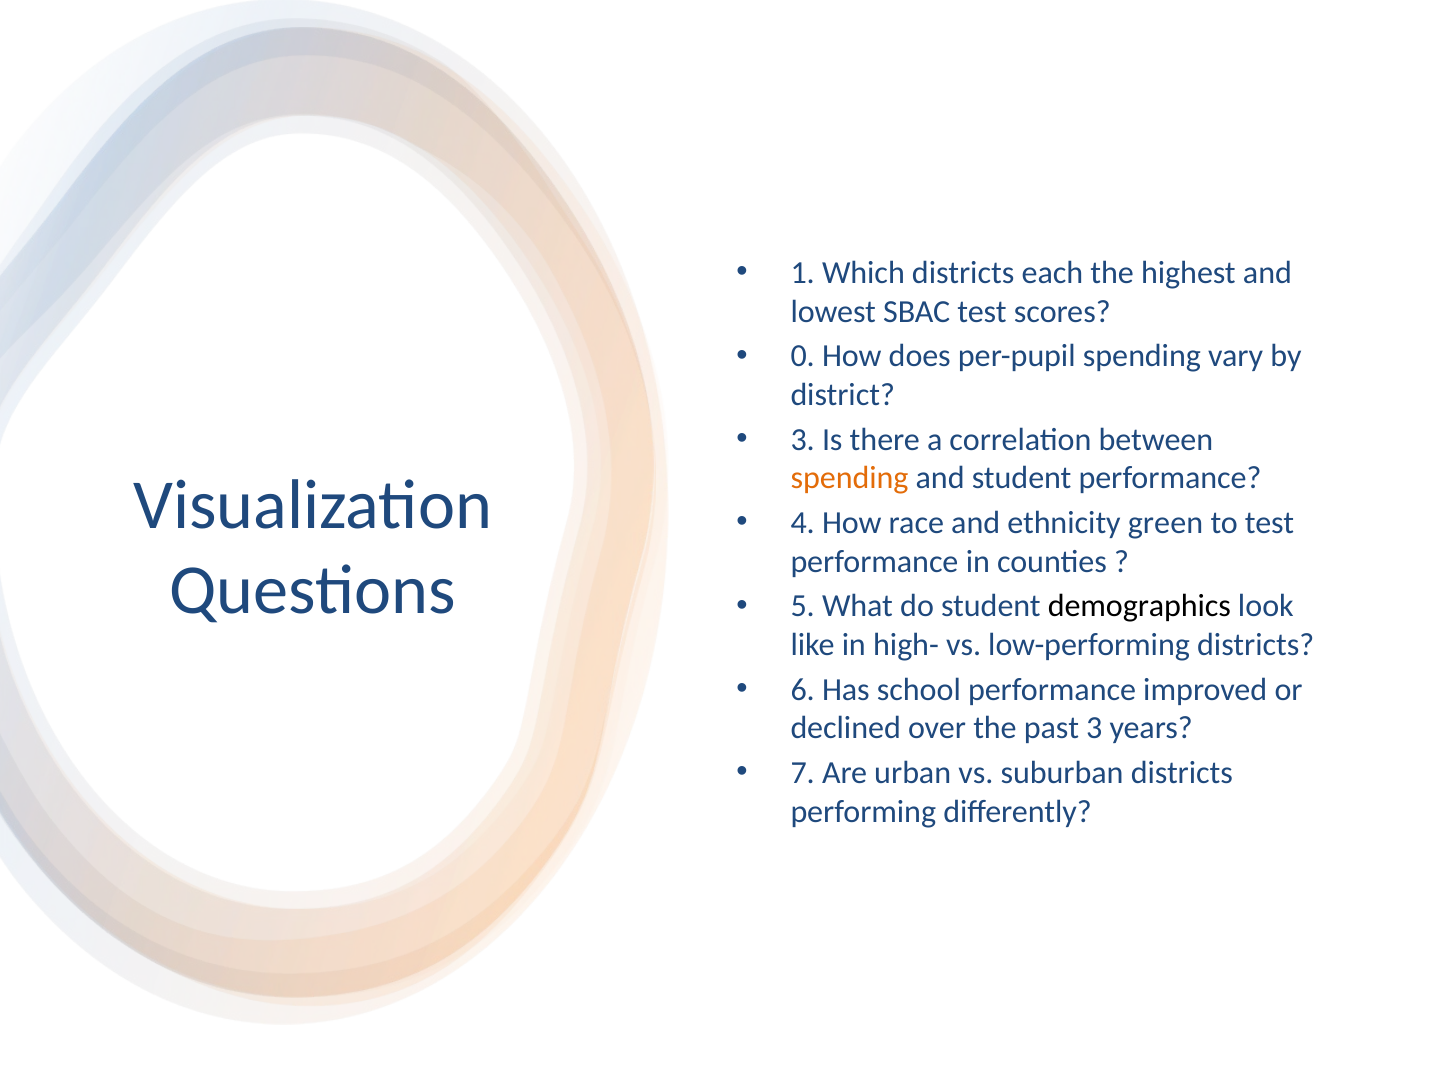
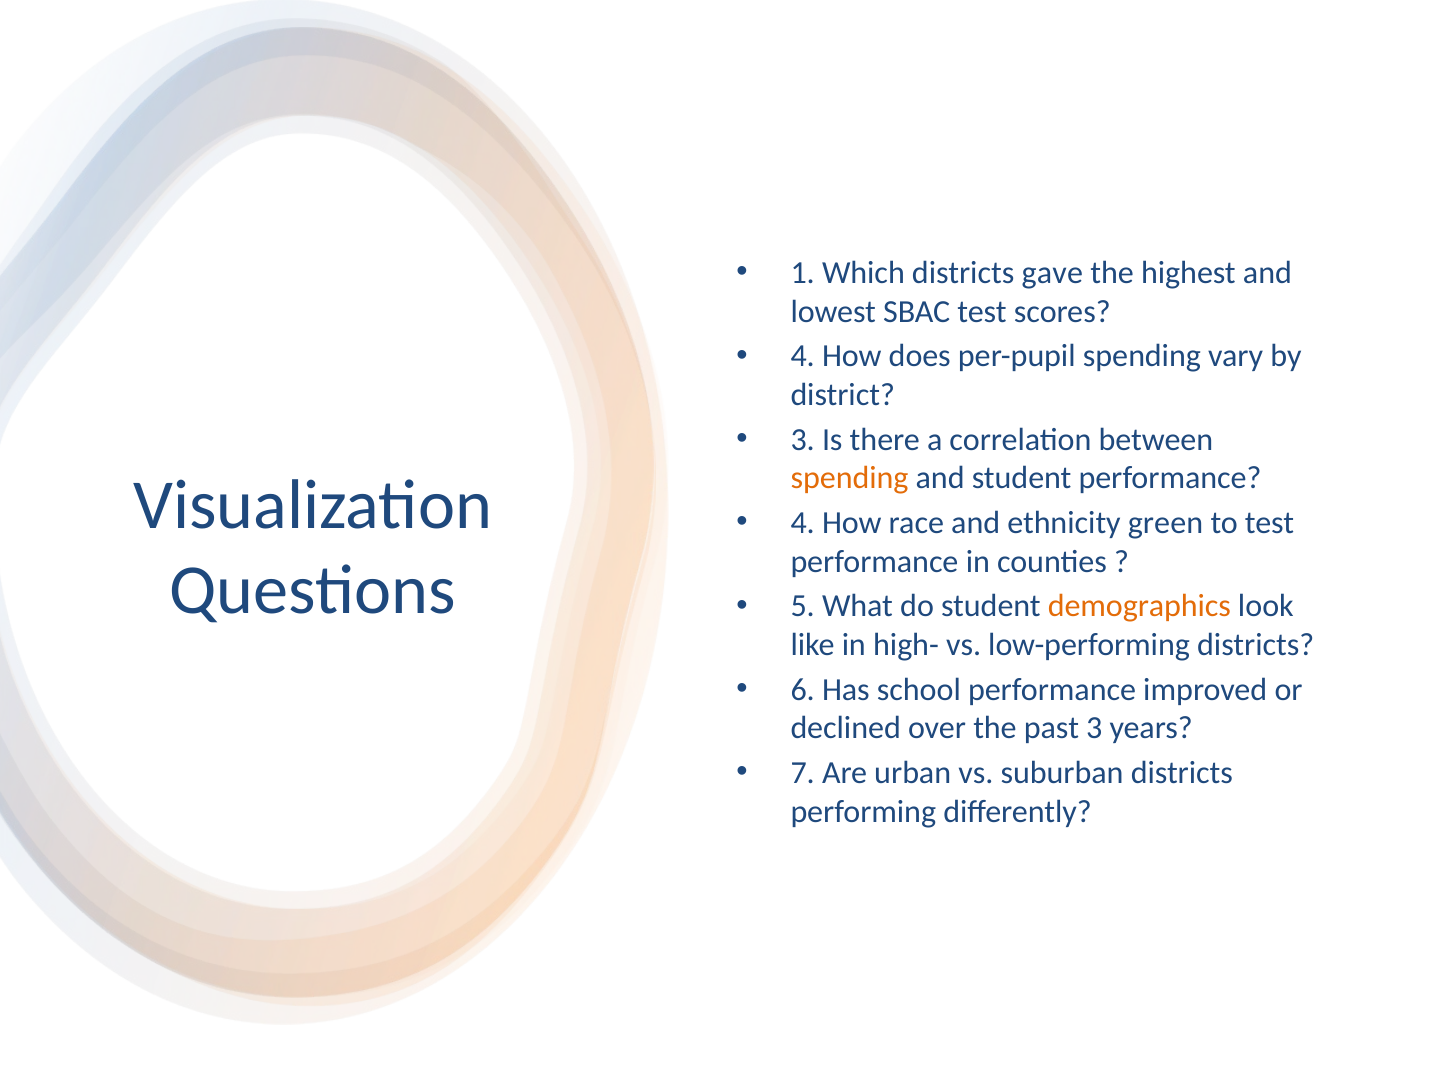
each: each -> gave (1052, 273)
0: 0 -> 4 (803, 356)
demographics colour: black -> orange (1139, 606)
